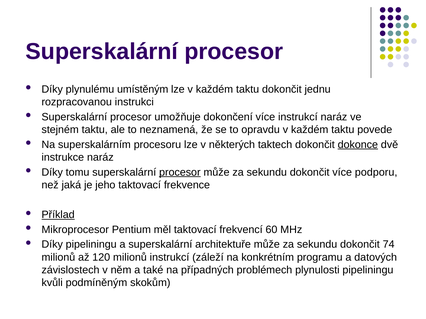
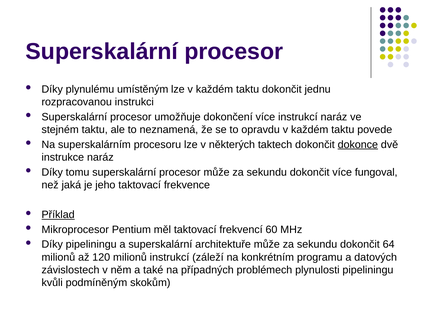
procesor underline: present -> none (180, 172)
podporu: podporu -> fungoval (376, 172)
74: 74 -> 64 (389, 245)
